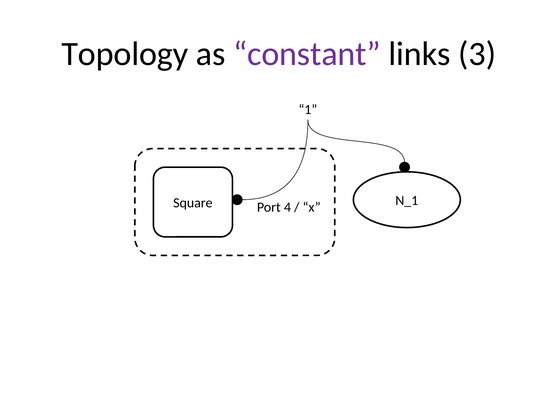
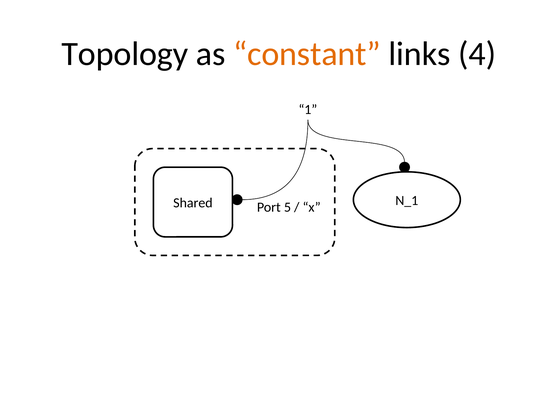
constant colour: purple -> orange (307, 54)
3: 3 -> 4 (477, 54)
Square: Square -> Shared (193, 203)
4: 4 -> 5 (287, 207)
